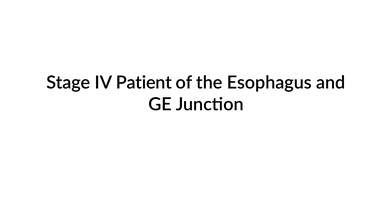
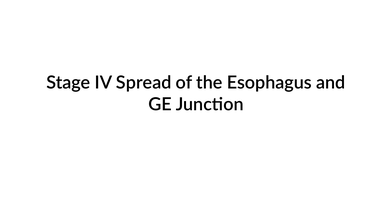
Patient: Patient -> Spread (144, 83)
